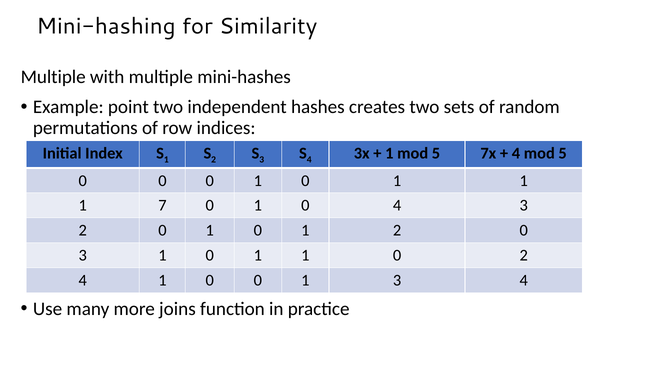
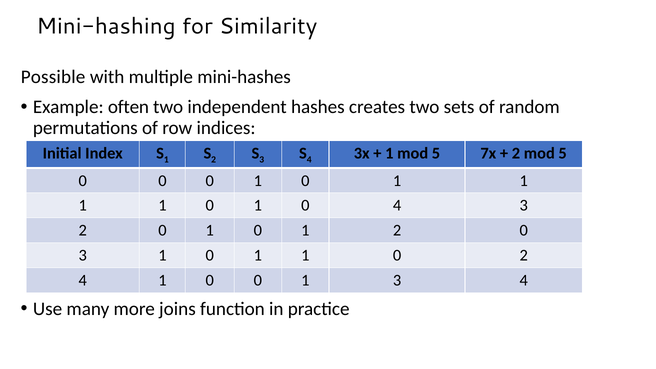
Multiple: Multiple -> Possible (53, 77)
point: point -> often (128, 107)
4: 4 -> 2 (516, 153)
7: 7 -> 1 (162, 206)
